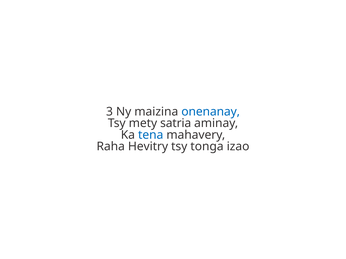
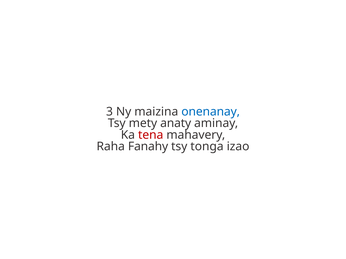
satria: satria -> anaty (176, 123)
tena colour: blue -> red (151, 135)
Hevitry: Hevitry -> Fanahy (148, 147)
